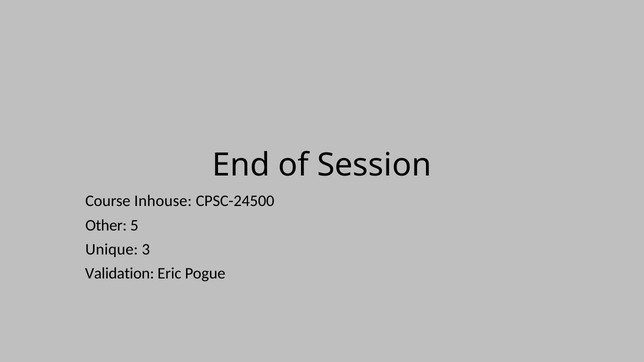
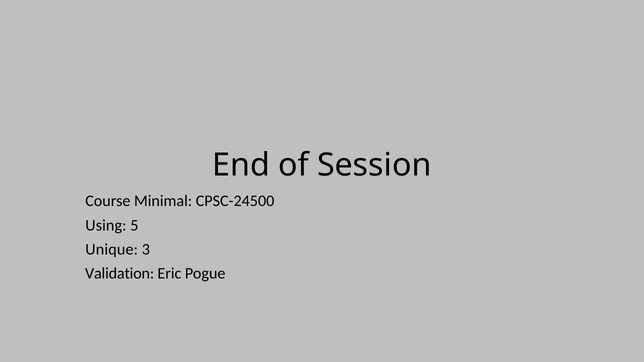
Inhouse: Inhouse -> Minimal (163, 201)
Other: Other -> Using (106, 225)
